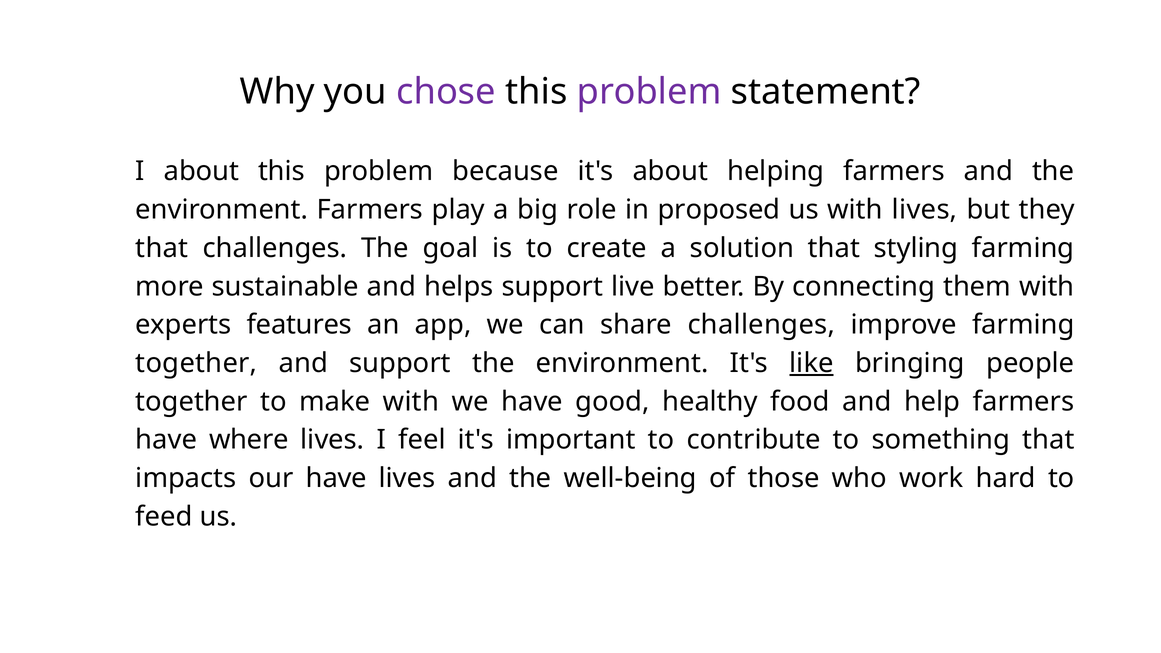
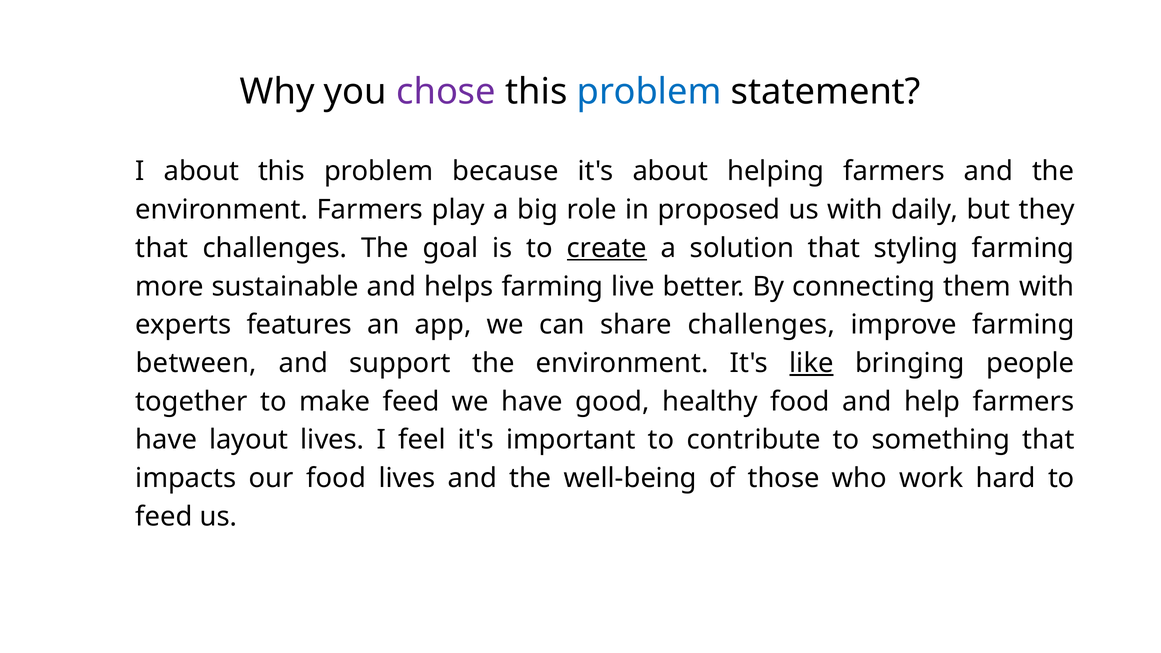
problem colour: purple -> blue (649, 92)
with lives: lives -> daily (925, 210)
create underline: none -> present (607, 248)
helps support: support -> farming (552, 286)
together: together -> between (196, 363)
make with: with -> feed (411, 402)
where: where -> layout (249, 440)
our have: have -> food (336, 478)
